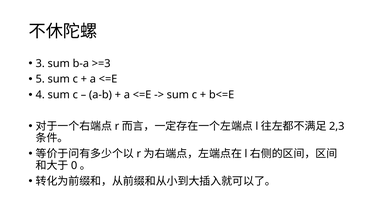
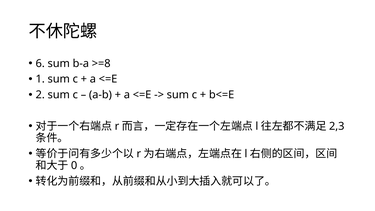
3: 3 -> 6 (40, 63)
>=3: >=3 -> >=8 (101, 63)
5: 5 -> 1 (40, 79)
4: 4 -> 2 (40, 95)
